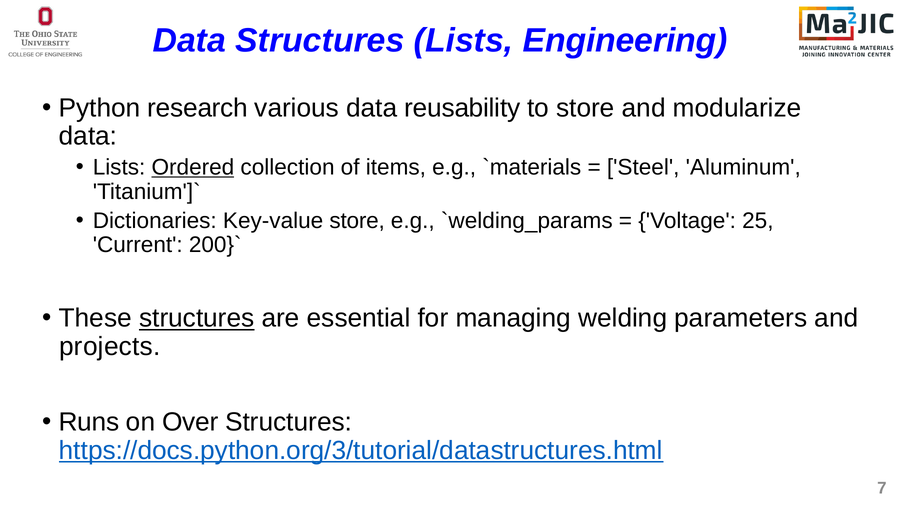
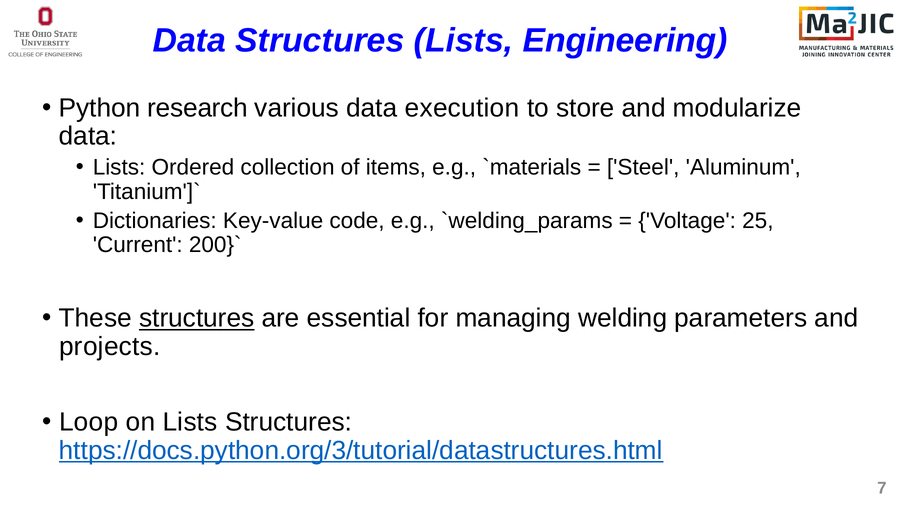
reusability: reusability -> execution (462, 108)
Ordered underline: present -> none (193, 167)
Key-value store: store -> code (357, 221)
Runs: Runs -> Loop (89, 422)
on Over: Over -> Lists (190, 422)
